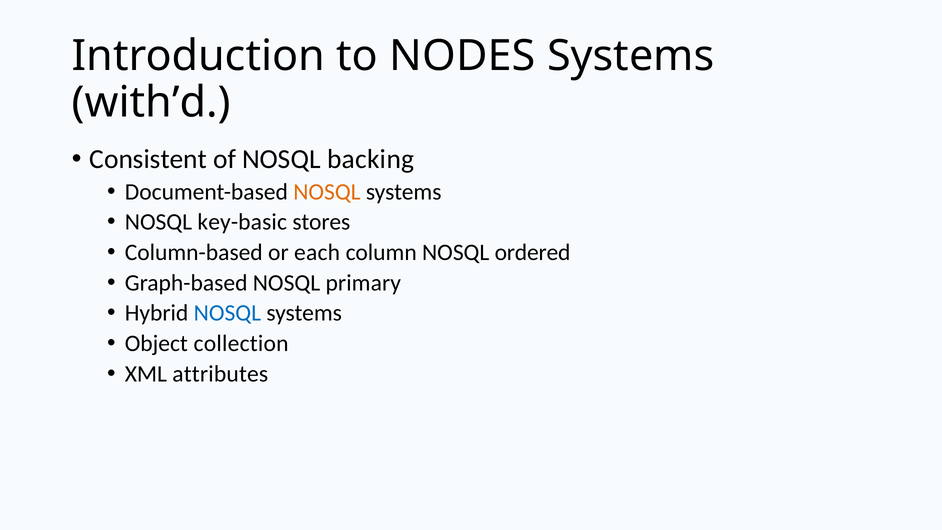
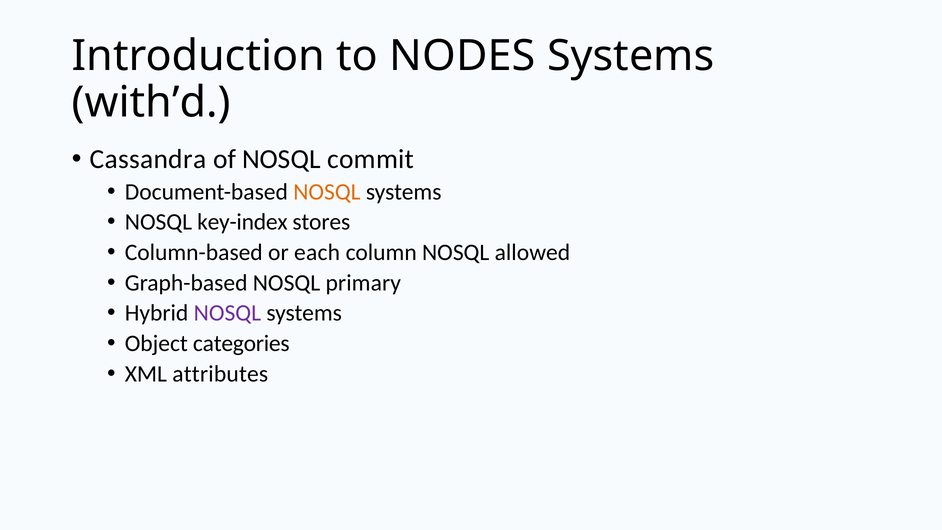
Consistent: Consistent -> Cassandra (148, 159)
backing: backing -> commit (371, 159)
key-basic: key-basic -> key-index (242, 222)
ordered: ordered -> allowed (532, 252)
NOSQL colour: blue -> purple (227, 313)
collection: collection -> categories (241, 343)
